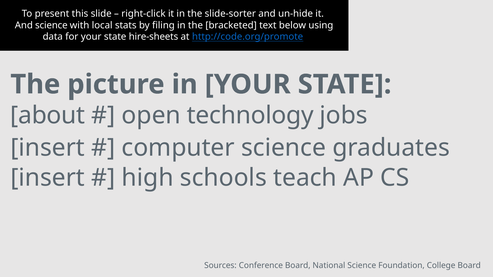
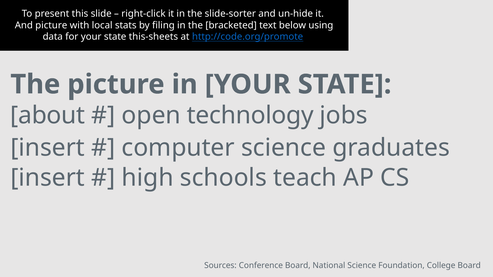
And science: science -> picture (51, 25)
hire-sheets: hire-sheets -> this-sheets (153, 37)
